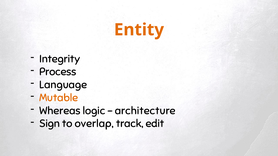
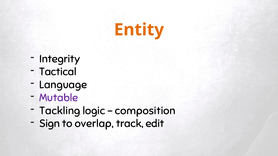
Process: Process -> Tactical (58, 72)
Mutable colour: orange -> purple (59, 98)
Whereas: Whereas -> Tackling (60, 111)
architecture: architecture -> composition (145, 111)
